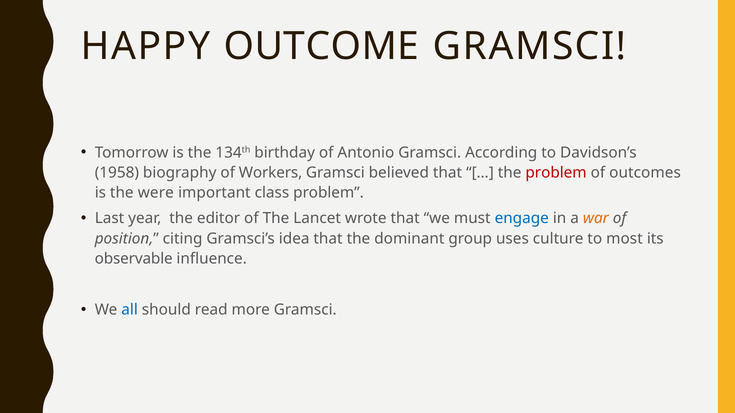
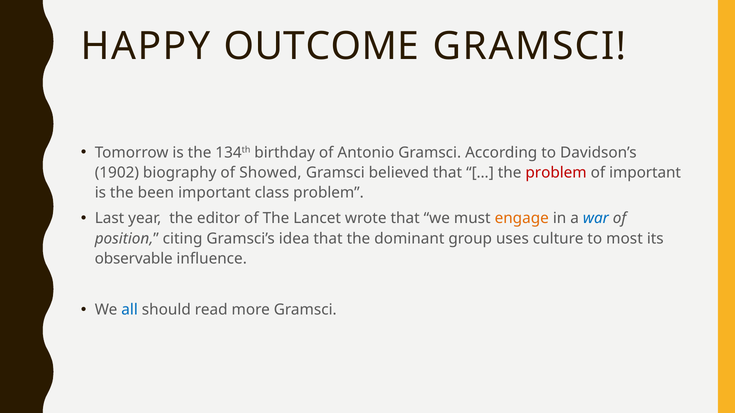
1958: 1958 -> 1902 (117, 173)
Workers: Workers -> Showed (270, 173)
of outcomes: outcomes -> important (645, 173)
were: were -> been (156, 193)
engage colour: blue -> orange (522, 219)
war colour: orange -> blue (596, 219)
